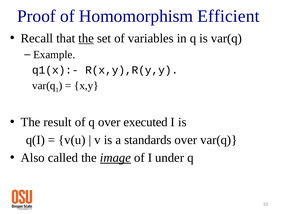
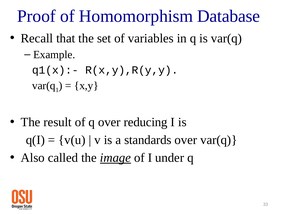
Efficient: Efficient -> Database (229, 16)
the underline: present -> none (86, 38)
executed: executed -> reducing (146, 122)
